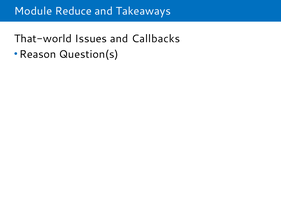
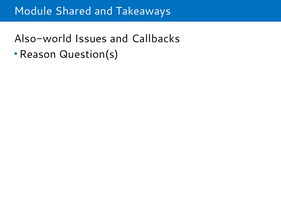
Reduce: Reduce -> Shared (73, 11)
That-world: That-world -> Also-world (43, 39)
